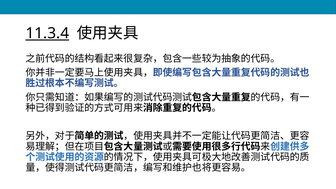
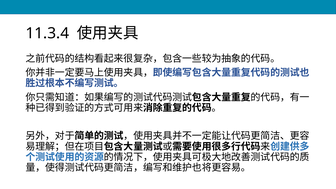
11.3.4 underline: present -> none (47, 33)
